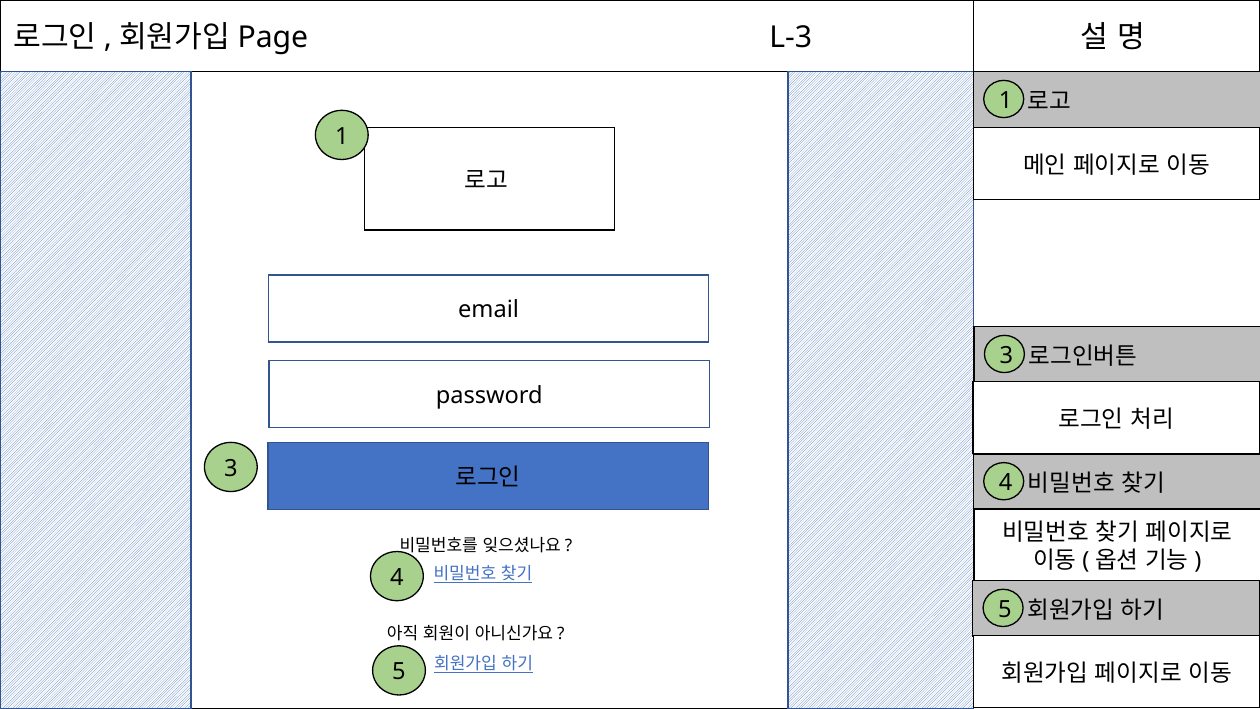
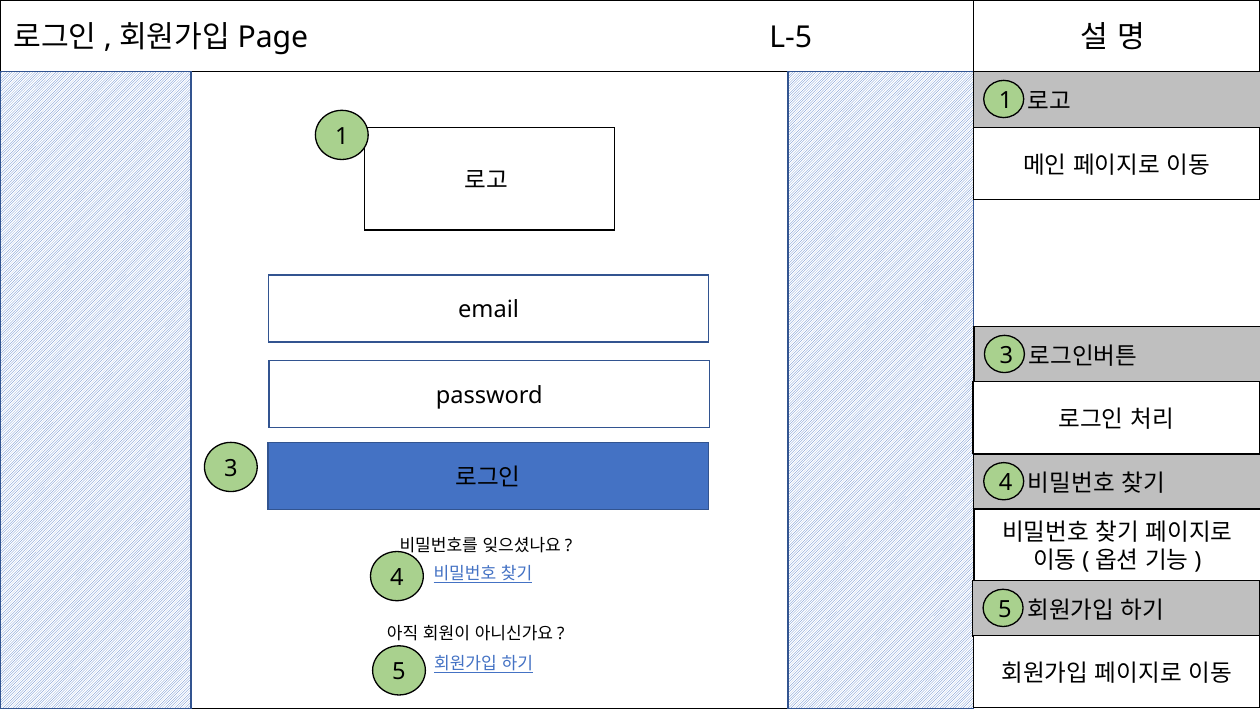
L-3: L-3 -> L-5 (791, 38)
